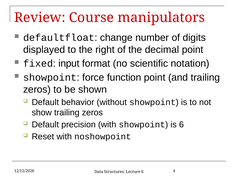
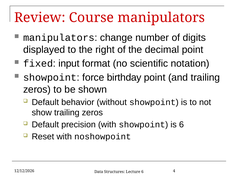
defaultfloat: defaultfloat -> manipulators (59, 38)
function: function -> birthday (124, 77)
